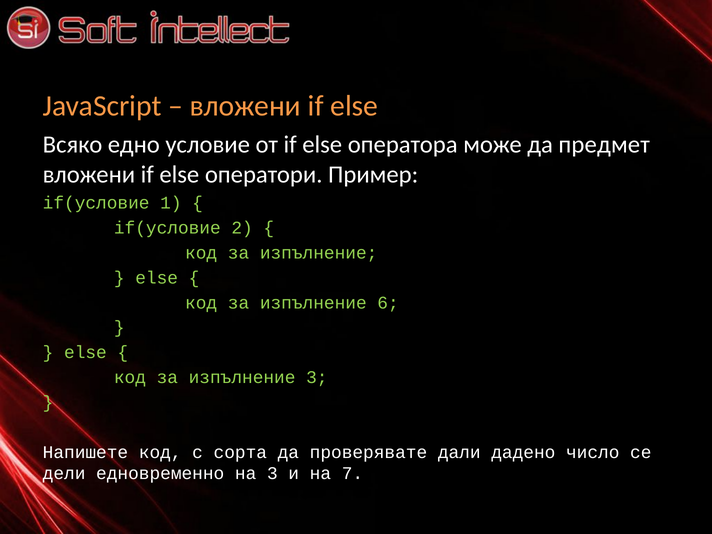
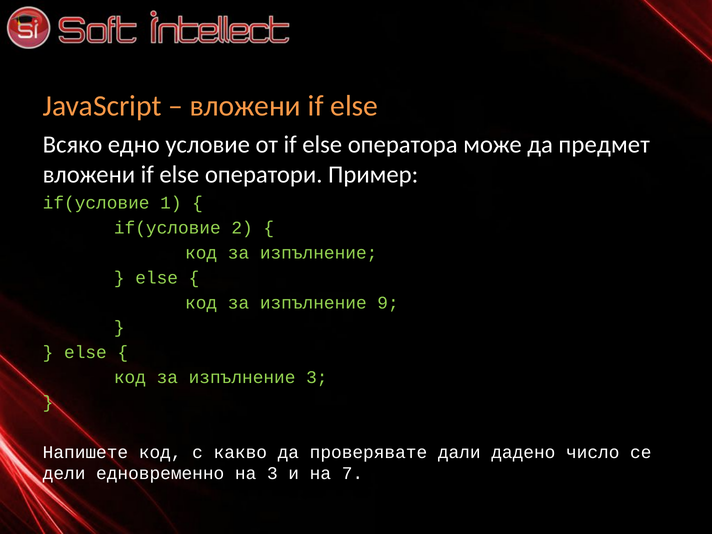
6: 6 -> 9 (388, 303)
сорта: сорта -> какво (240, 452)
